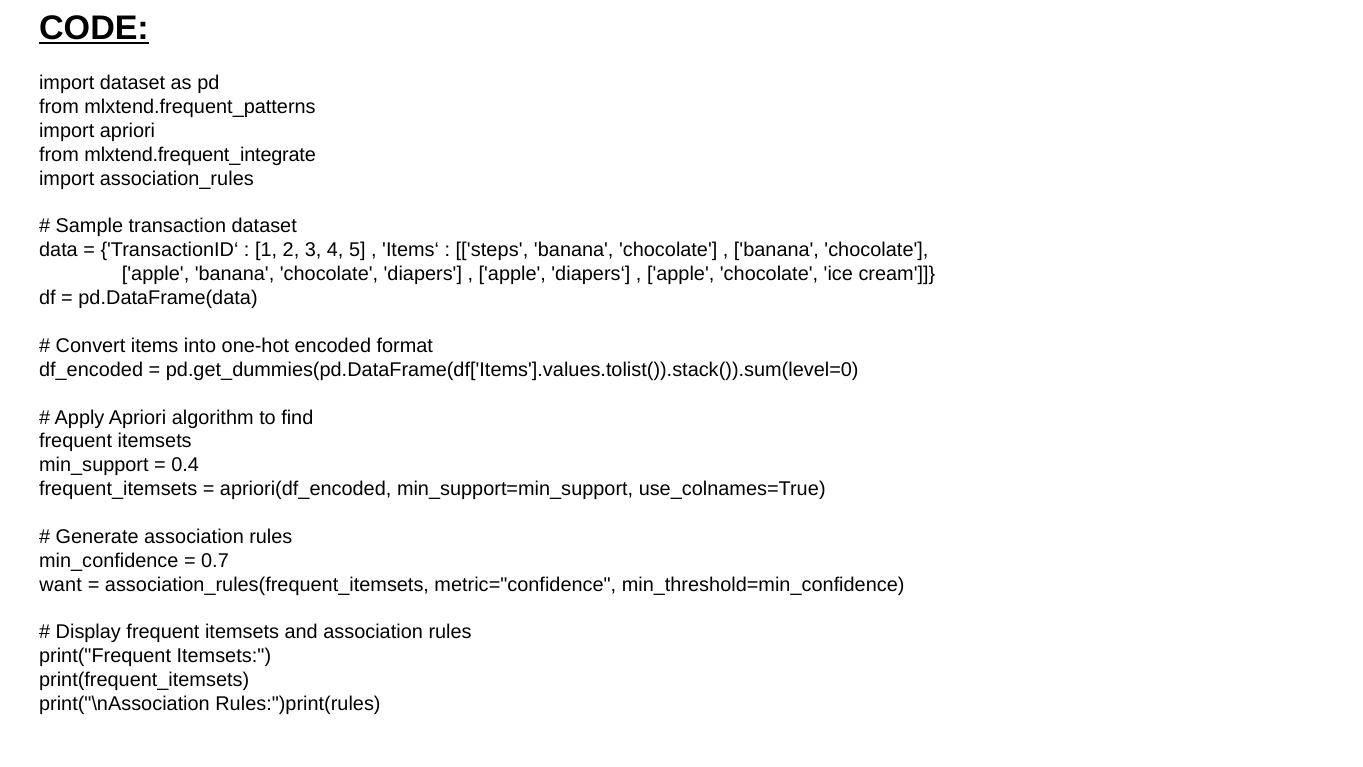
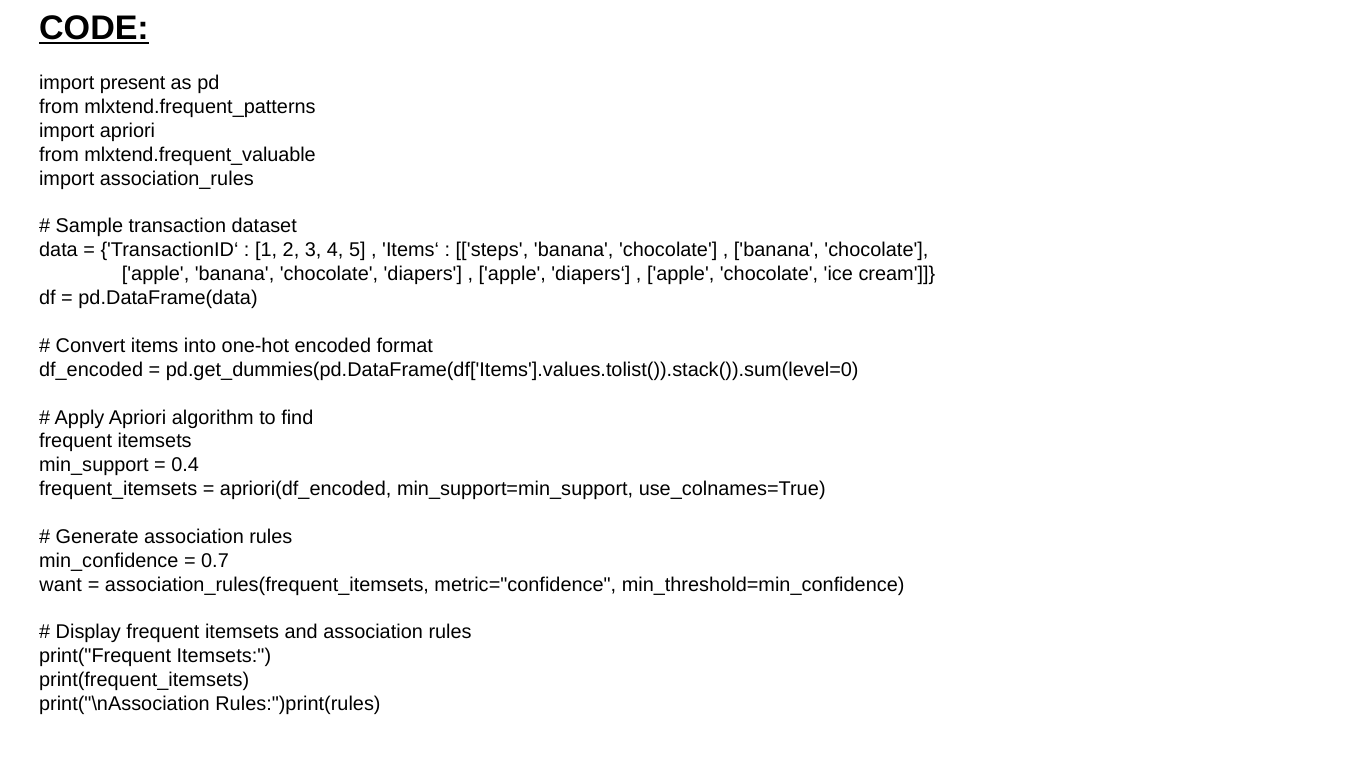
import dataset: dataset -> present (133, 83)
mlxtend.frequent_integrate: mlxtend.frequent_integrate -> mlxtend.frequent_valuable (200, 155)
